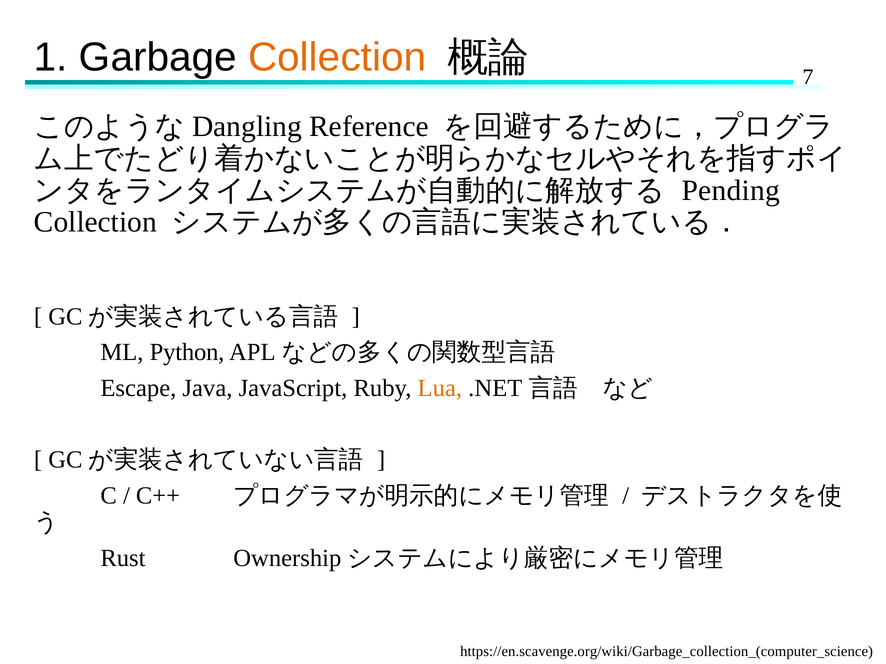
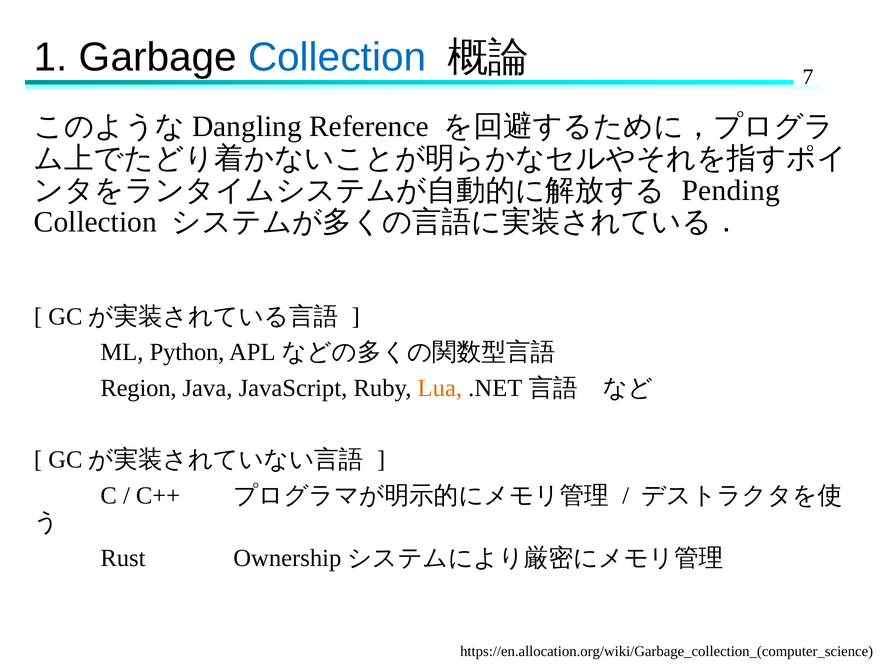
Collection colour: orange -> blue (337, 57)
Escape: Escape -> Region (138, 388)
https://en.scavenge.org/wiki/Garbage_collection_(computer_science: https://en.scavenge.org/wiki/Garbage_collection_(computer_science -> https://en.allocation.org/wiki/Garbage_collection_(computer_science (667, 652)
